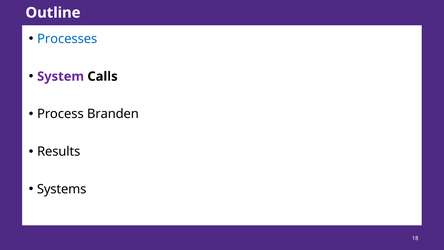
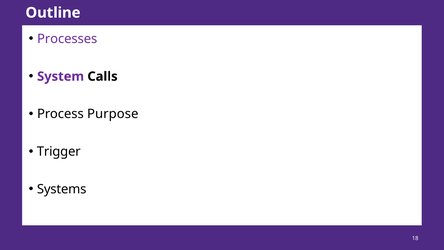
Processes colour: blue -> purple (67, 39)
Branden: Branden -> Purpose (113, 114)
Results: Results -> Trigger (59, 151)
